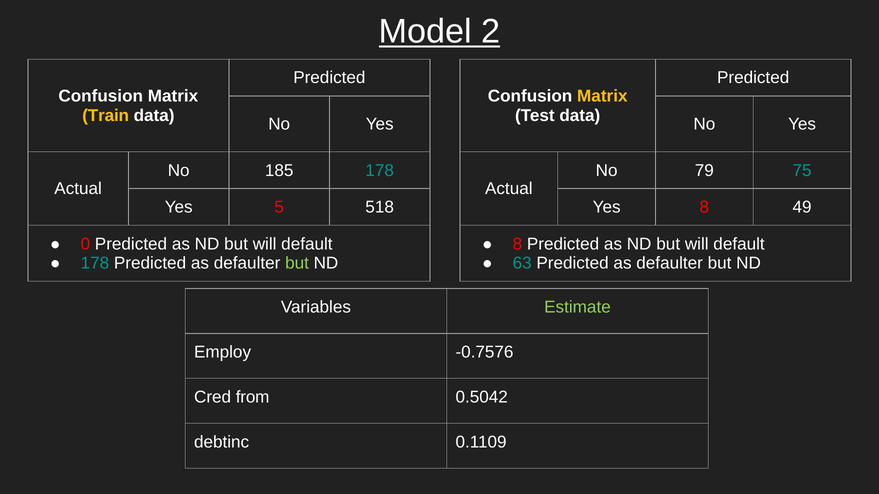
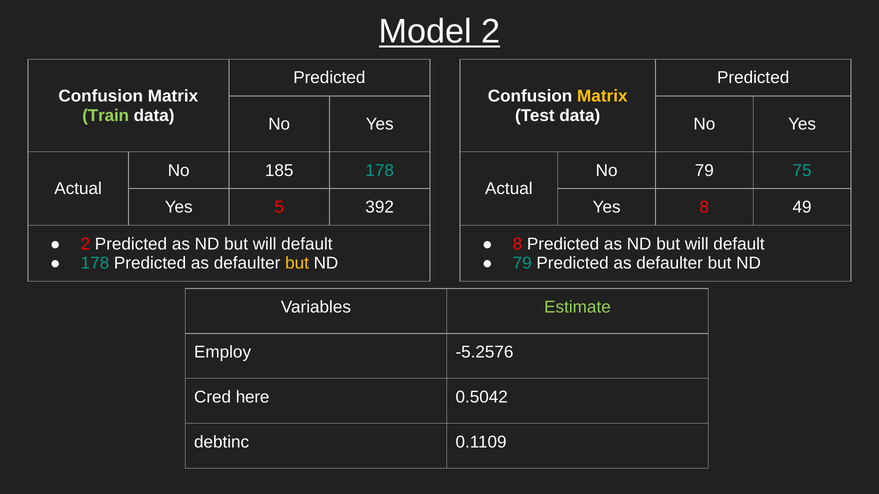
Train colour: yellow -> light green (106, 116)
518: 518 -> 392 (380, 207)
0: 0 -> 2 (85, 244)
but colour: light green -> yellow (297, 263)
63: 63 -> 79 (522, 263)
-0.7576: -0.7576 -> -5.2576 (485, 352)
from: from -> here (253, 397)
